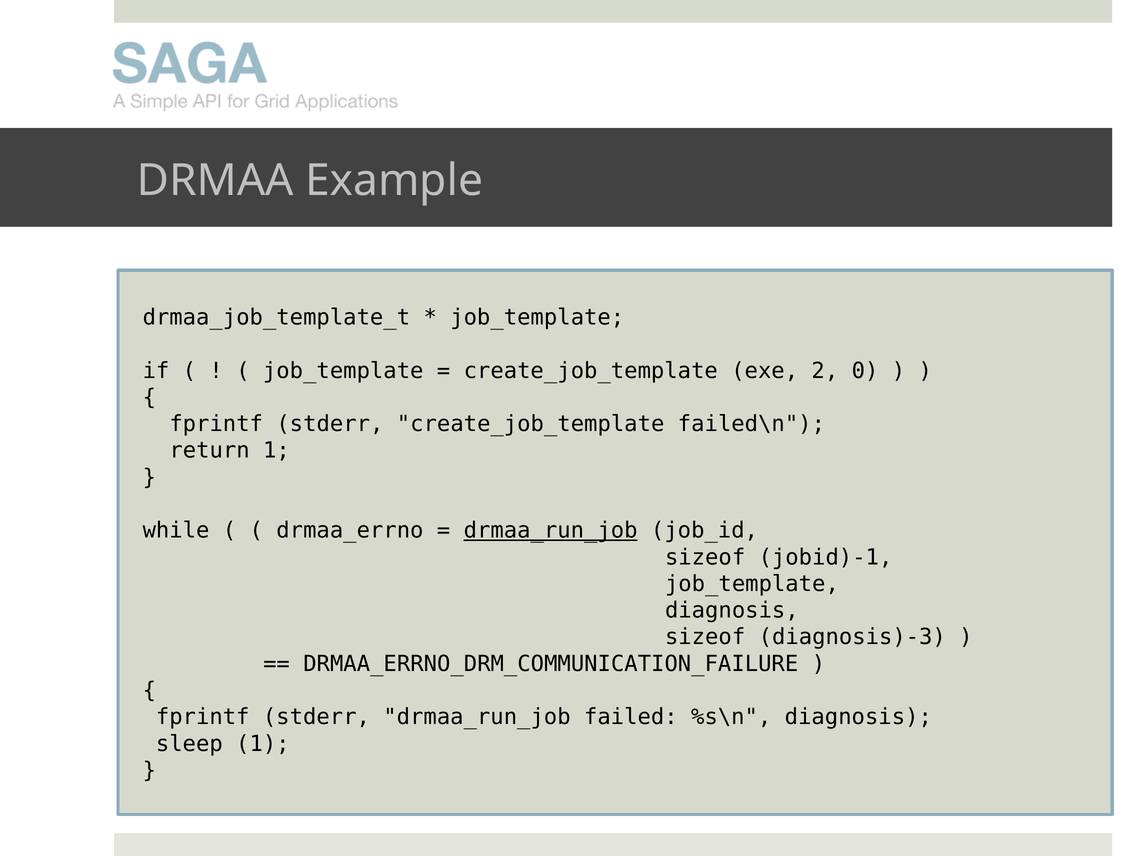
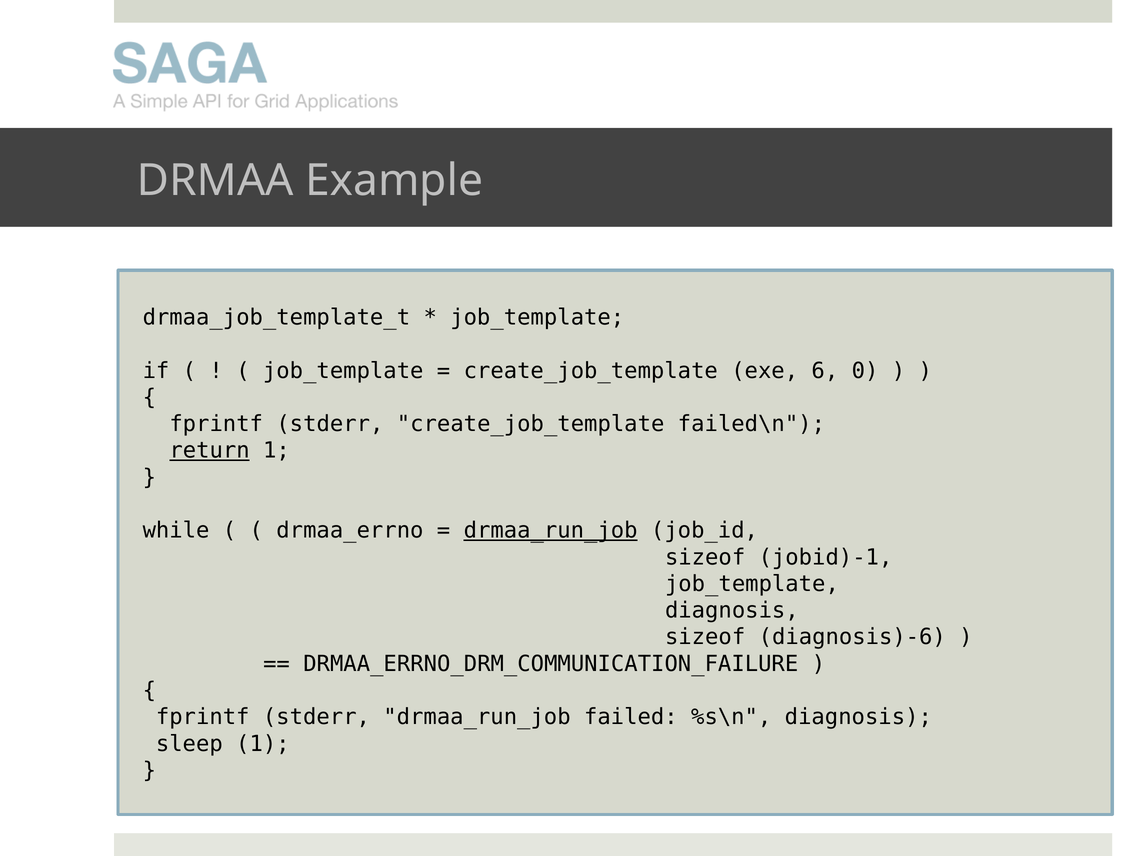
2: 2 -> 6 (825, 371)
return underline: none -> present (210, 451)
diagnosis)-3: diagnosis)-3 -> diagnosis)-6 (852, 637)
